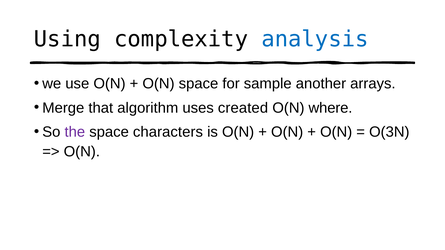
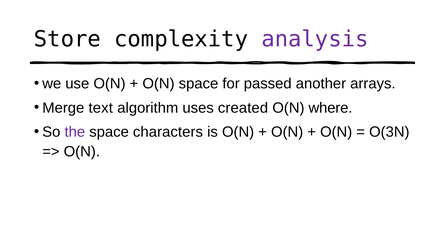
Using: Using -> Store (67, 39)
analysis colour: blue -> purple (315, 39)
sample: sample -> passed (268, 84)
that: that -> text (101, 108)
